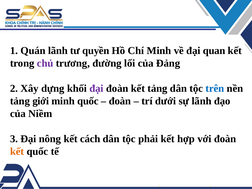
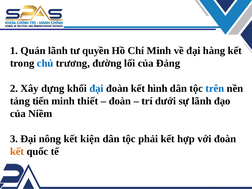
quan: quan -> hàng (214, 51)
chủ colour: purple -> blue (45, 63)
đại colour: purple -> blue (97, 88)
kết tảng: tảng -> hình (158, 88)
giới: giới -> tiến (41, 101)
minh quốc: quốc -> thiết (88, 101)
cách: cách -> kiện (90, 139)
